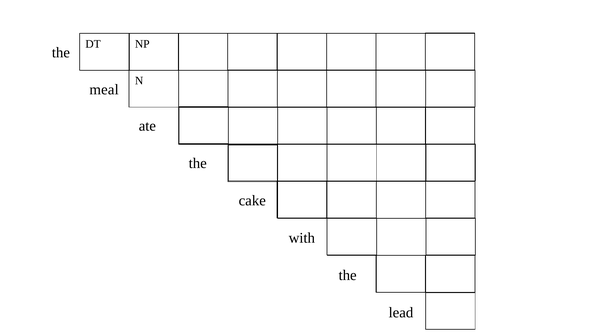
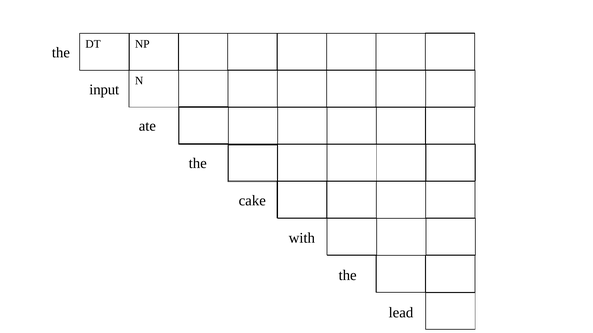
meal: meal -> input (104, 90)
